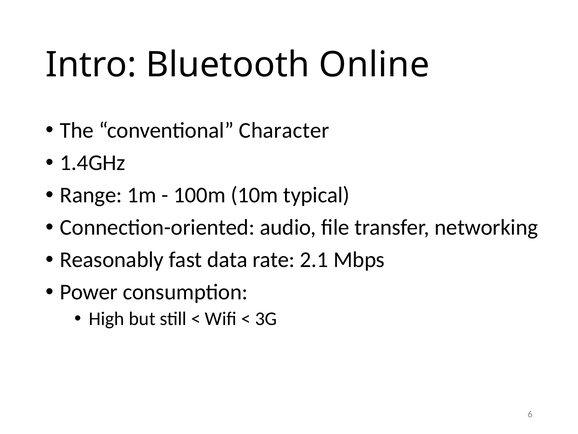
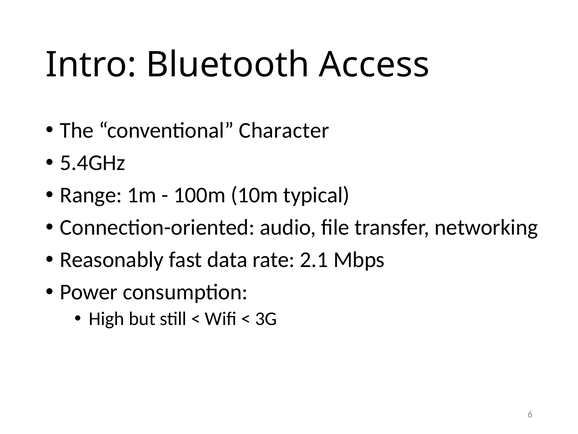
Online: Online -> Access (374, 65)
1.4GHz: 1.4GHz -> 5.4GHz (93, 163)
